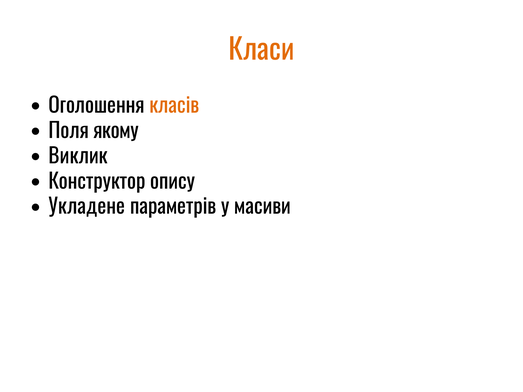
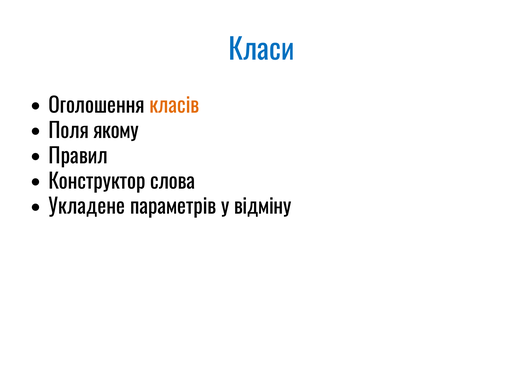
Класи colour: orange -> blue (261, 50)
Виклик: Виклик -> Правил (78, 157)
опису: опису -> слова (173, 182)
масиви: масиви -> відміну (263, 207)
